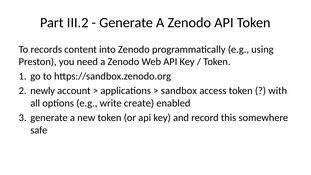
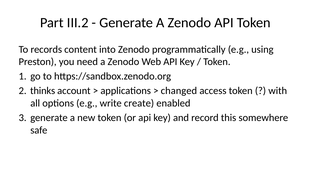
newly: newly -> thinks (43, 91)
sandbox: sandbox -> changed (179, 91)
